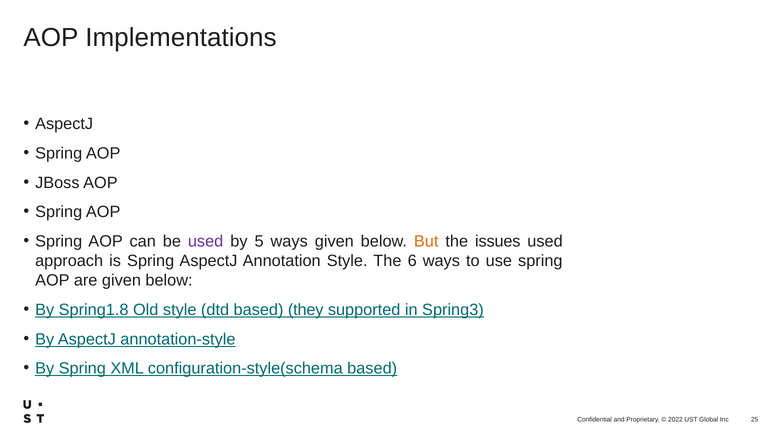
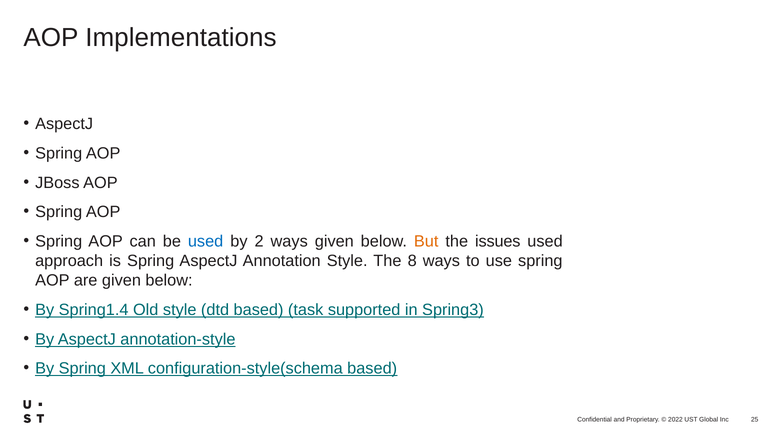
used colour: purple -> blue (206, 241)
5: 5 -> 2 (259, 241)
6: 6 -> 8 (412, 261)
Spring1.8: Spring1.8 -> Spring1.4 (94, 310)
they: they -> task (306, 310)
